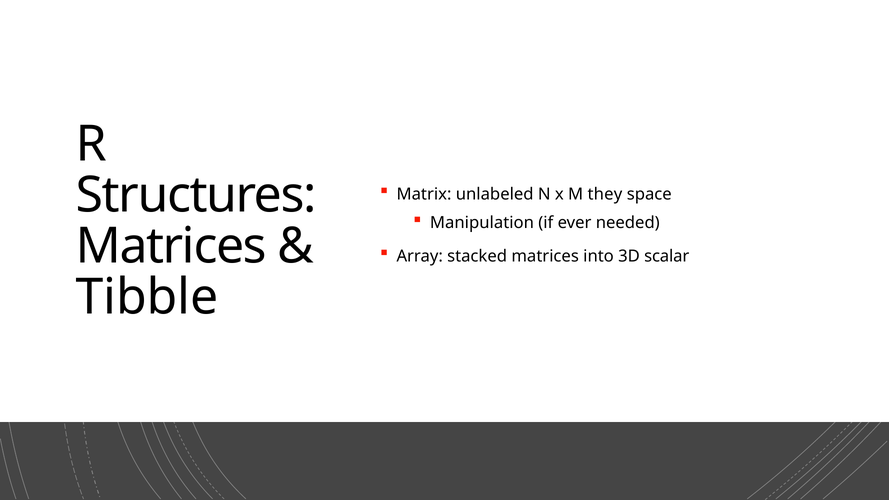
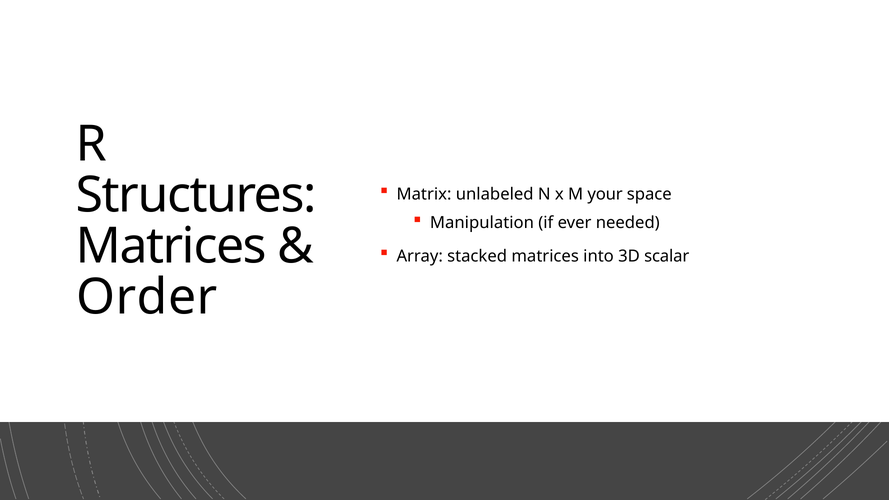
they: they -> your (605, 194)
Tibble: Tibble -> Order (147, 297)
